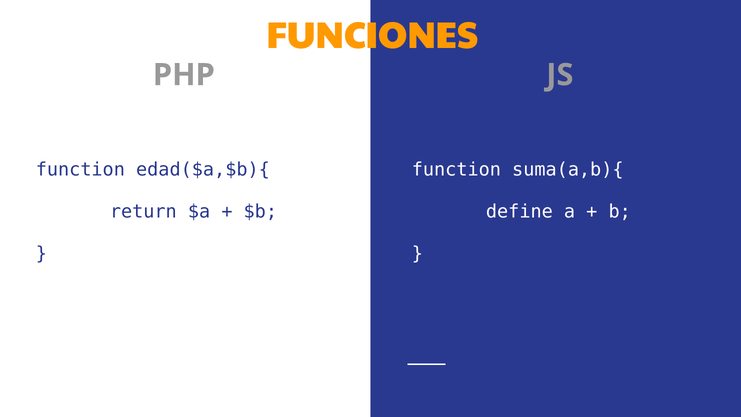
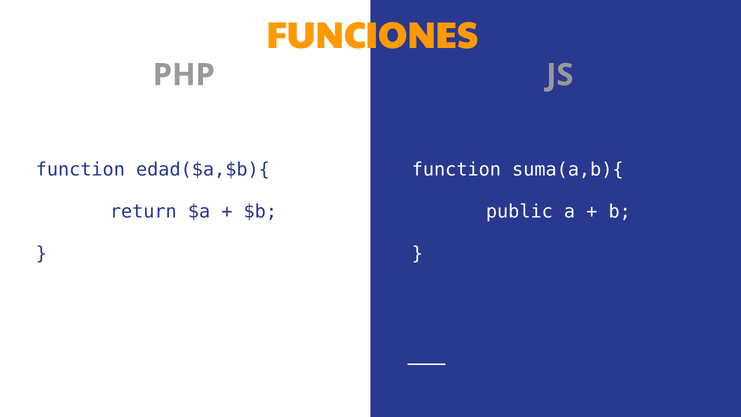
define: define -> public (519, 211)
